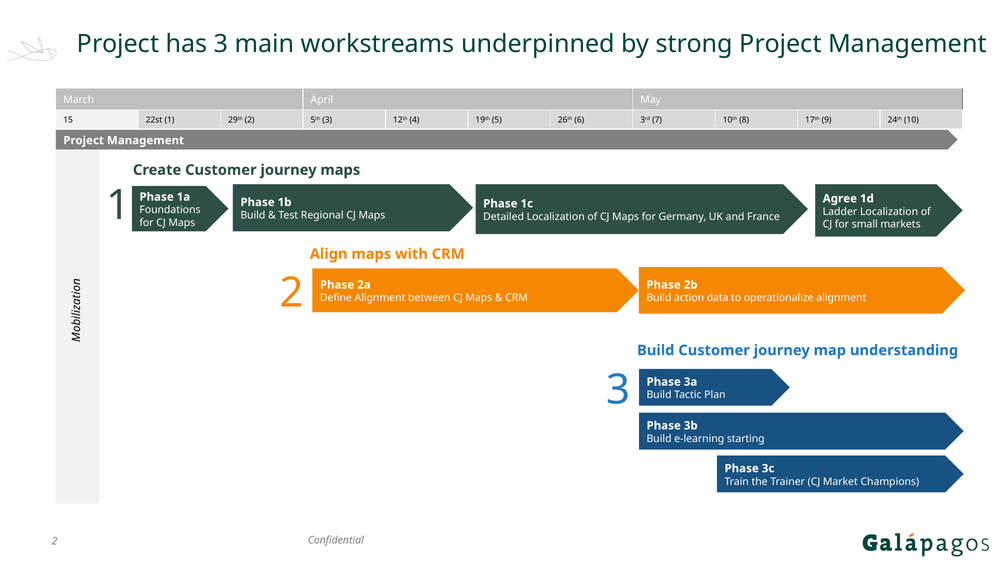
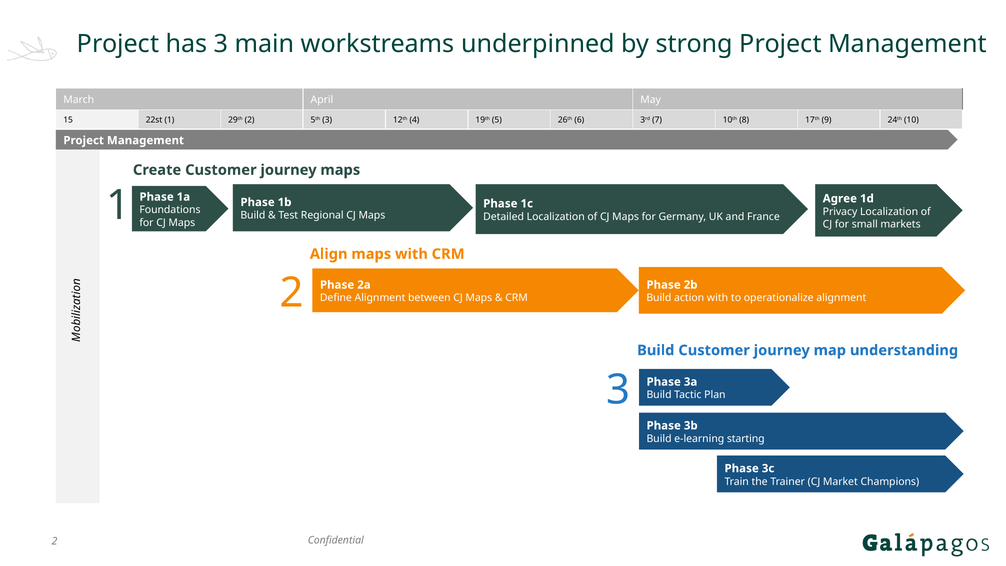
Ladder: Ladder -> Privacy (840, 212)
action data: data -> with (718, 298)
